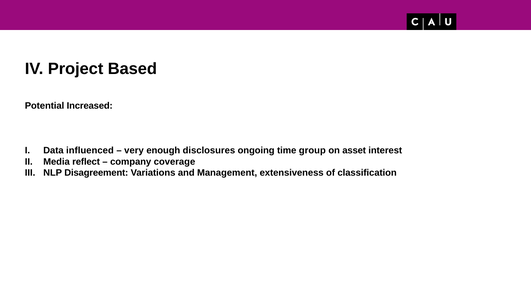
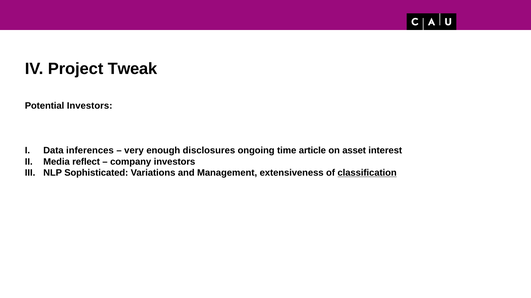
Based: Based -> Tweak (132, 69)
Potential Increased: Increased -> Investors (90, 106)
influenced: influenced -> inferences (90, 151)
group: group -> article (312, 151)
company coverage: coverage -> investors (175, 162)
Disagreement: Disagreement -> Sophisticated (96, 173)
classification underline: none -> present (367, 173)
